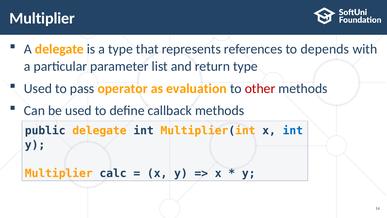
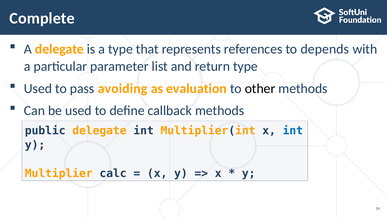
Multiplier: Multiplier -> Complete (42, 18)
operator: operator -> avoiding (123, 88)
other colour: red -> black (260, 88)
